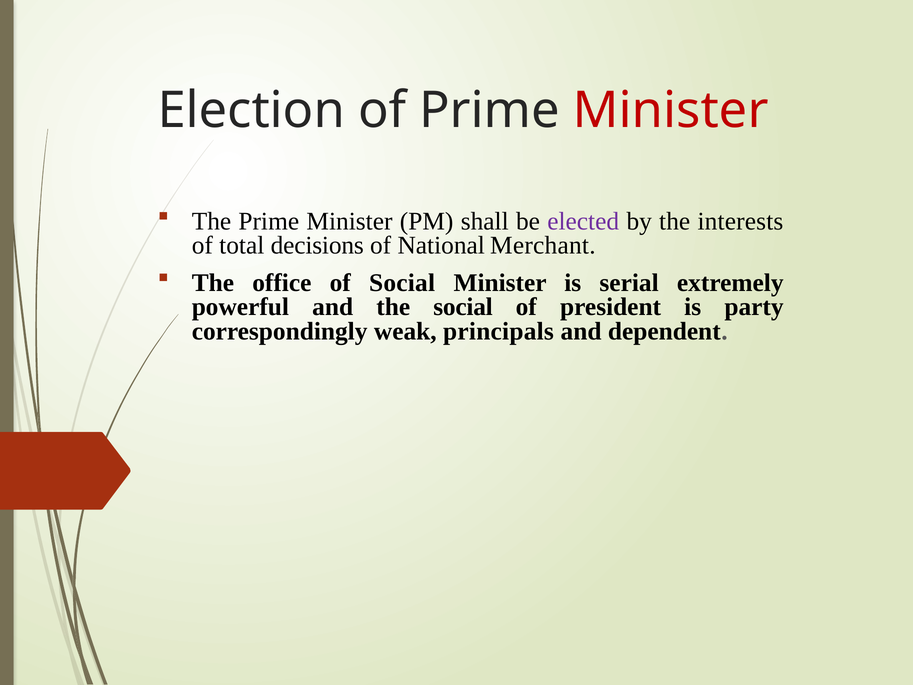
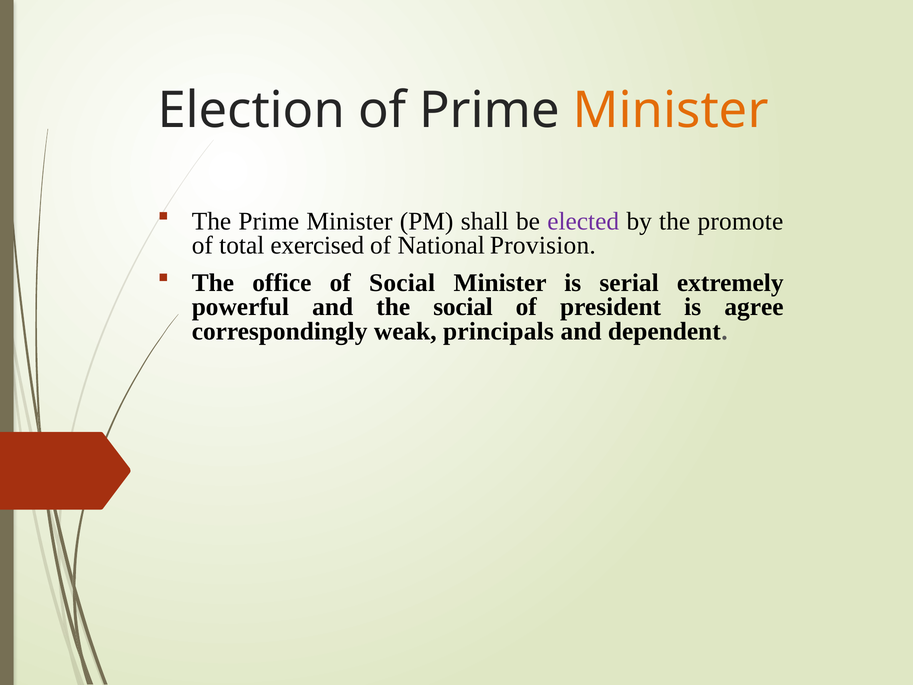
Minister colour: red -> orange (671, 111)
interests: interests -> promote (740, 221)
decisions: decisions -> exercised (317, 246)
Merchant: Merchant -> Provision (543, 246)
party: party -> agree (754, 307)
